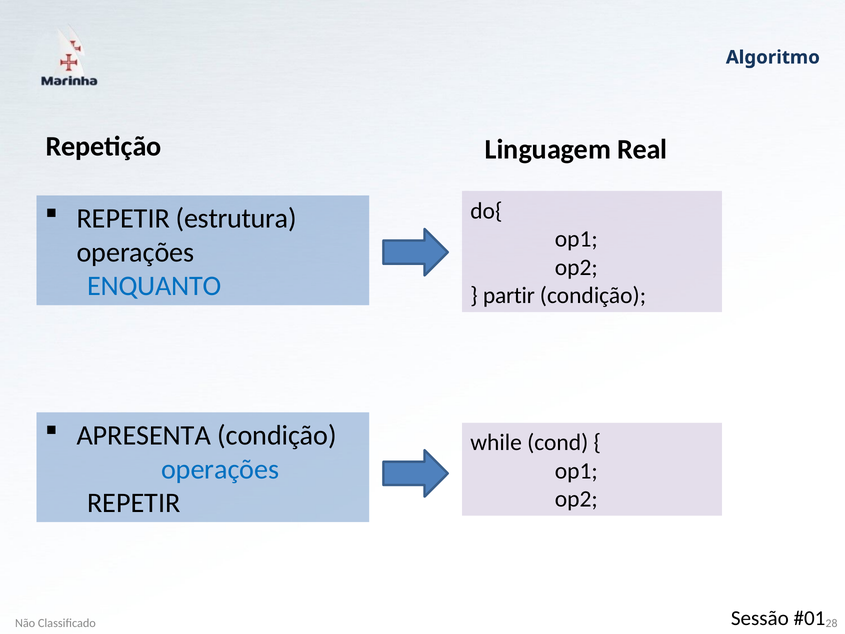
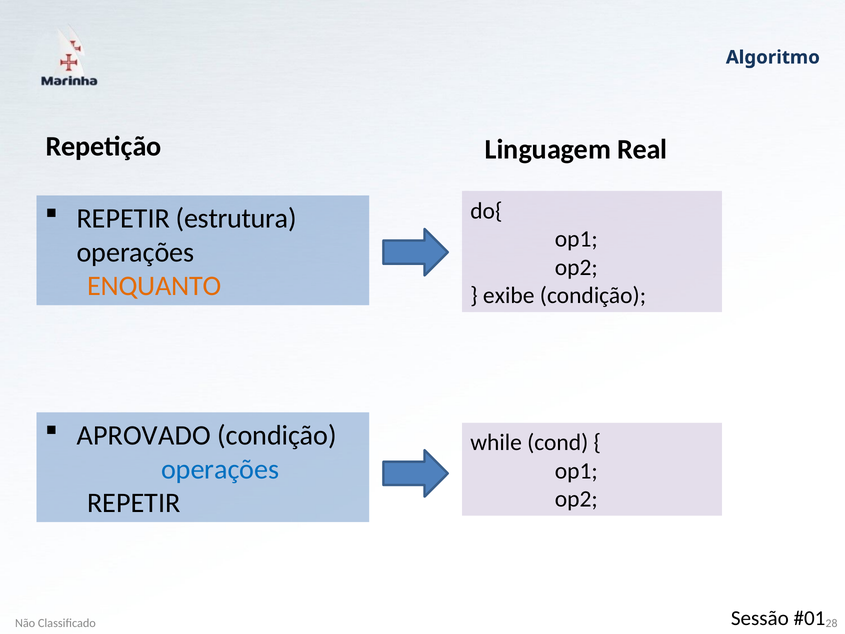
ENQUANTO colour: blue -> orange (154, 286)
partir: partir -> exibe (509, 295)
APRESENTA: APRESENTA -> APROVADO (144, 435)
